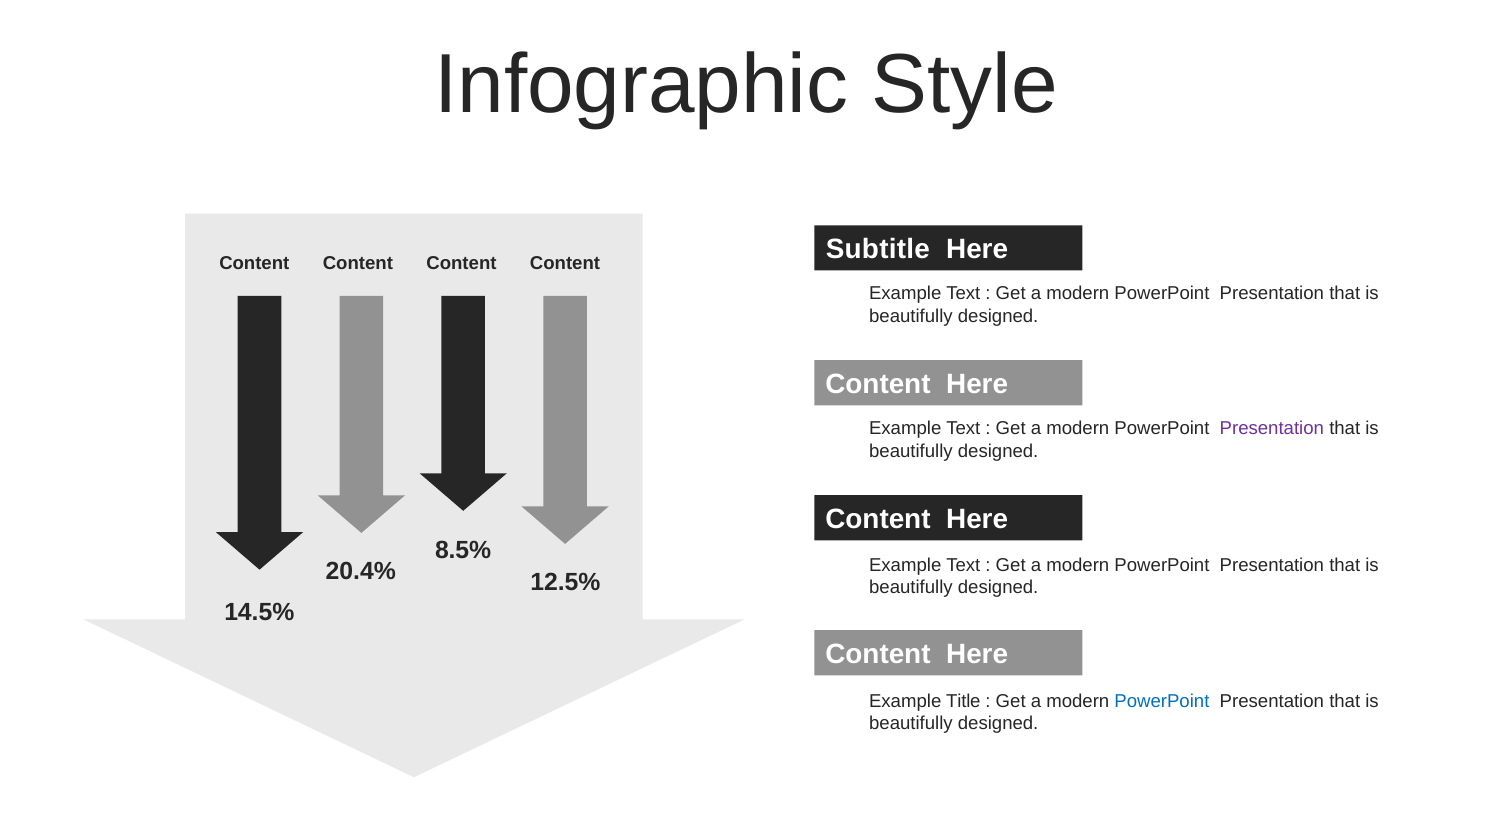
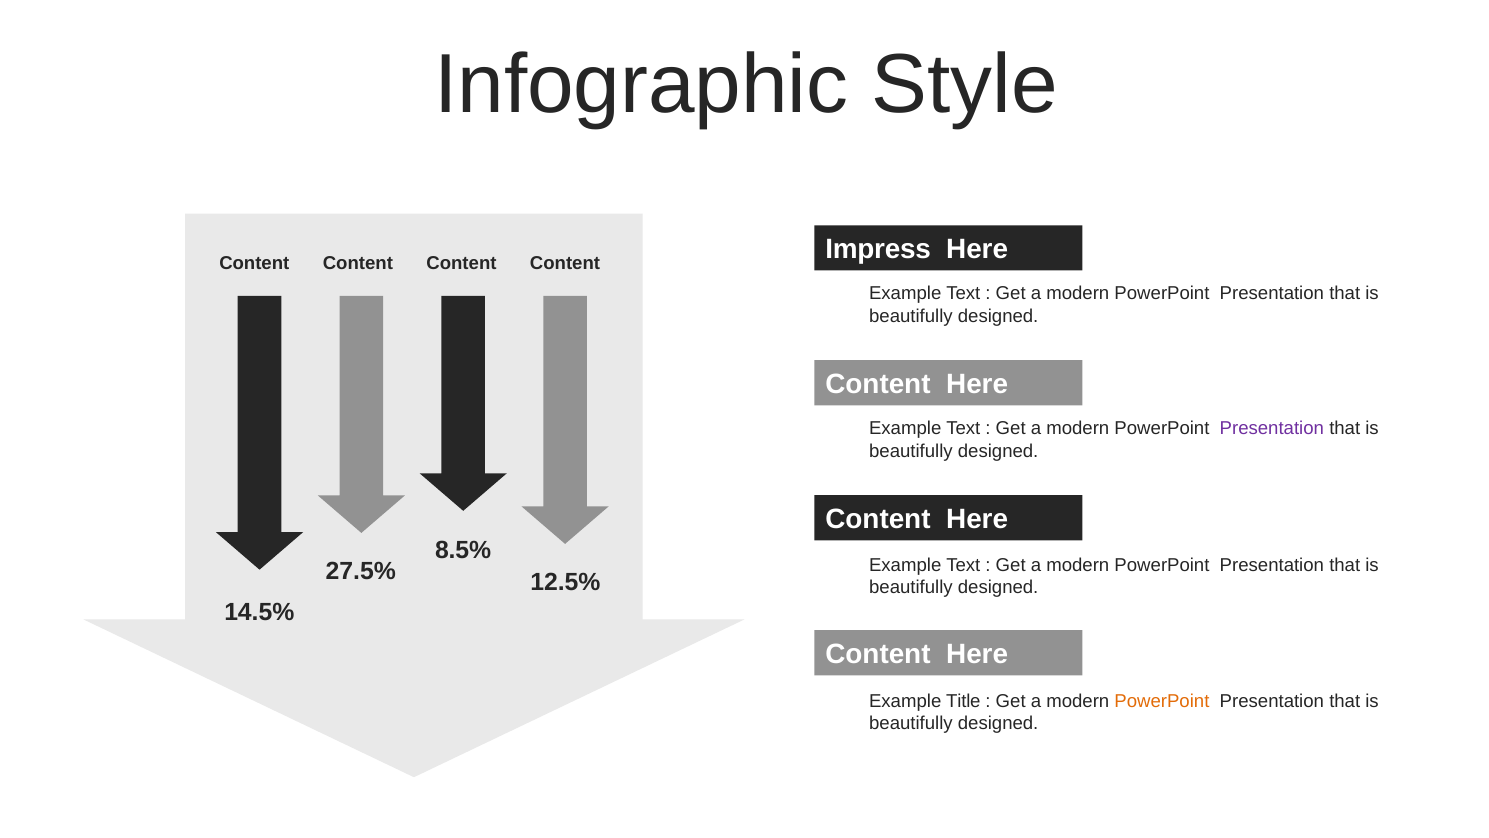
Subtitle: Subtitle -> Impress (878, 249)
20.4%: 20.4% -> 27.5% (361, 571)
PowerPoint colour: blue -> orange (1162, 701)
